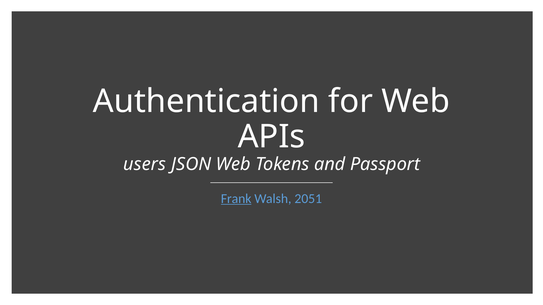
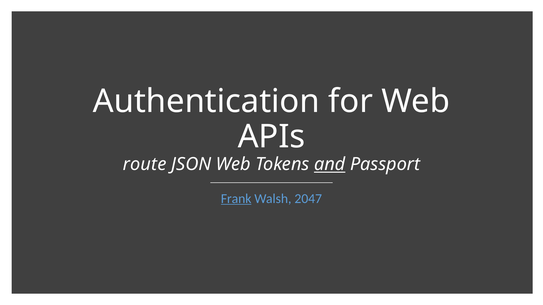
users: users -> route (145, 165)
and underline: none -> present (330, 165)
2051: 2051 -> 2047 (308, 199)
